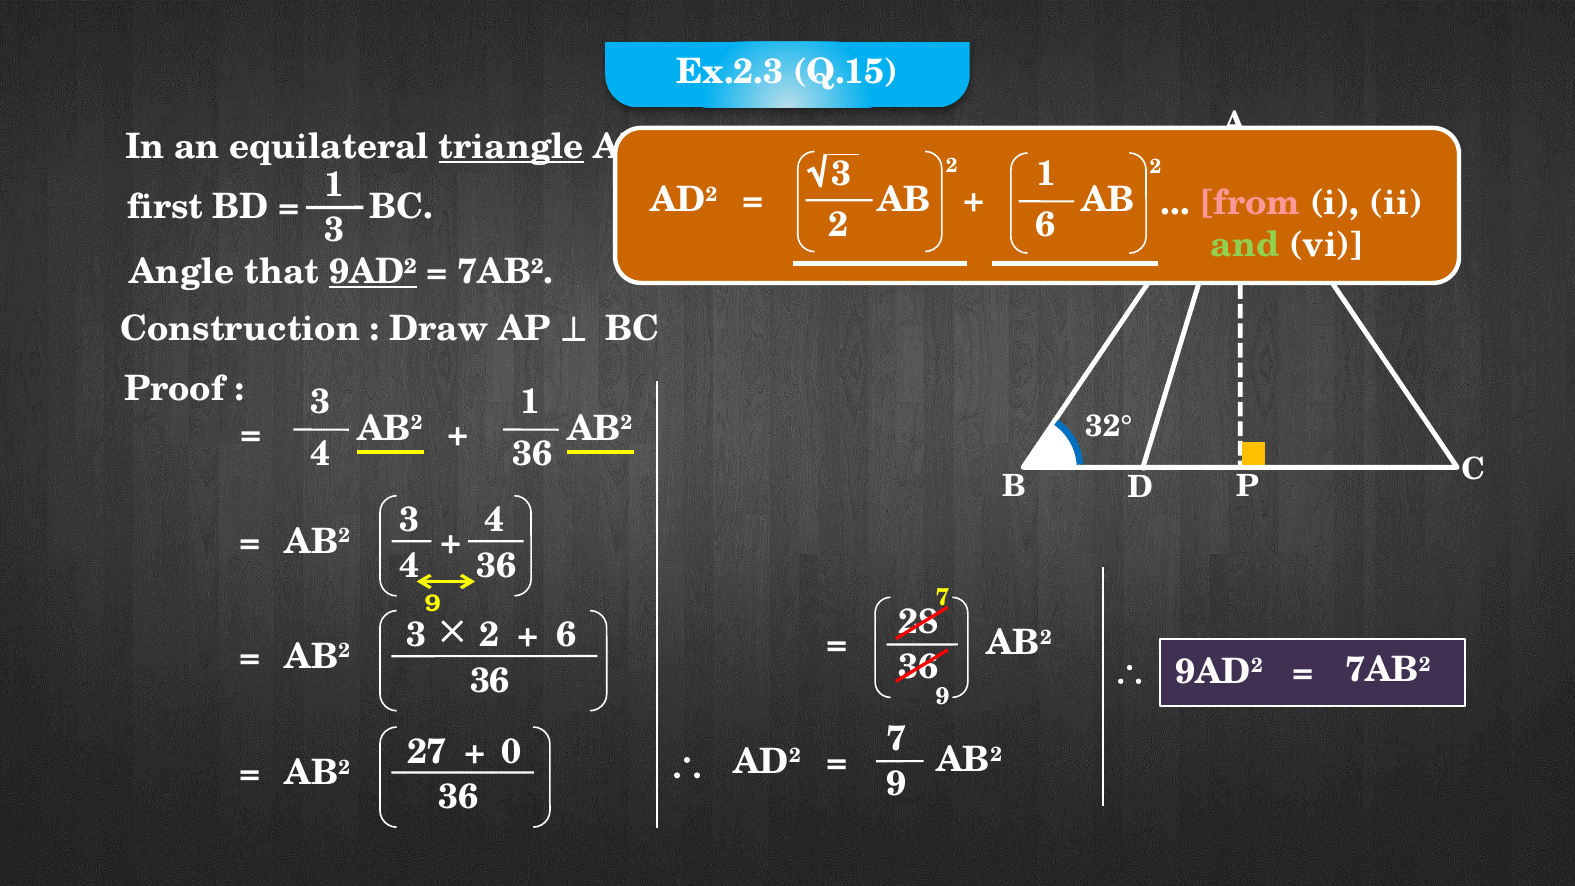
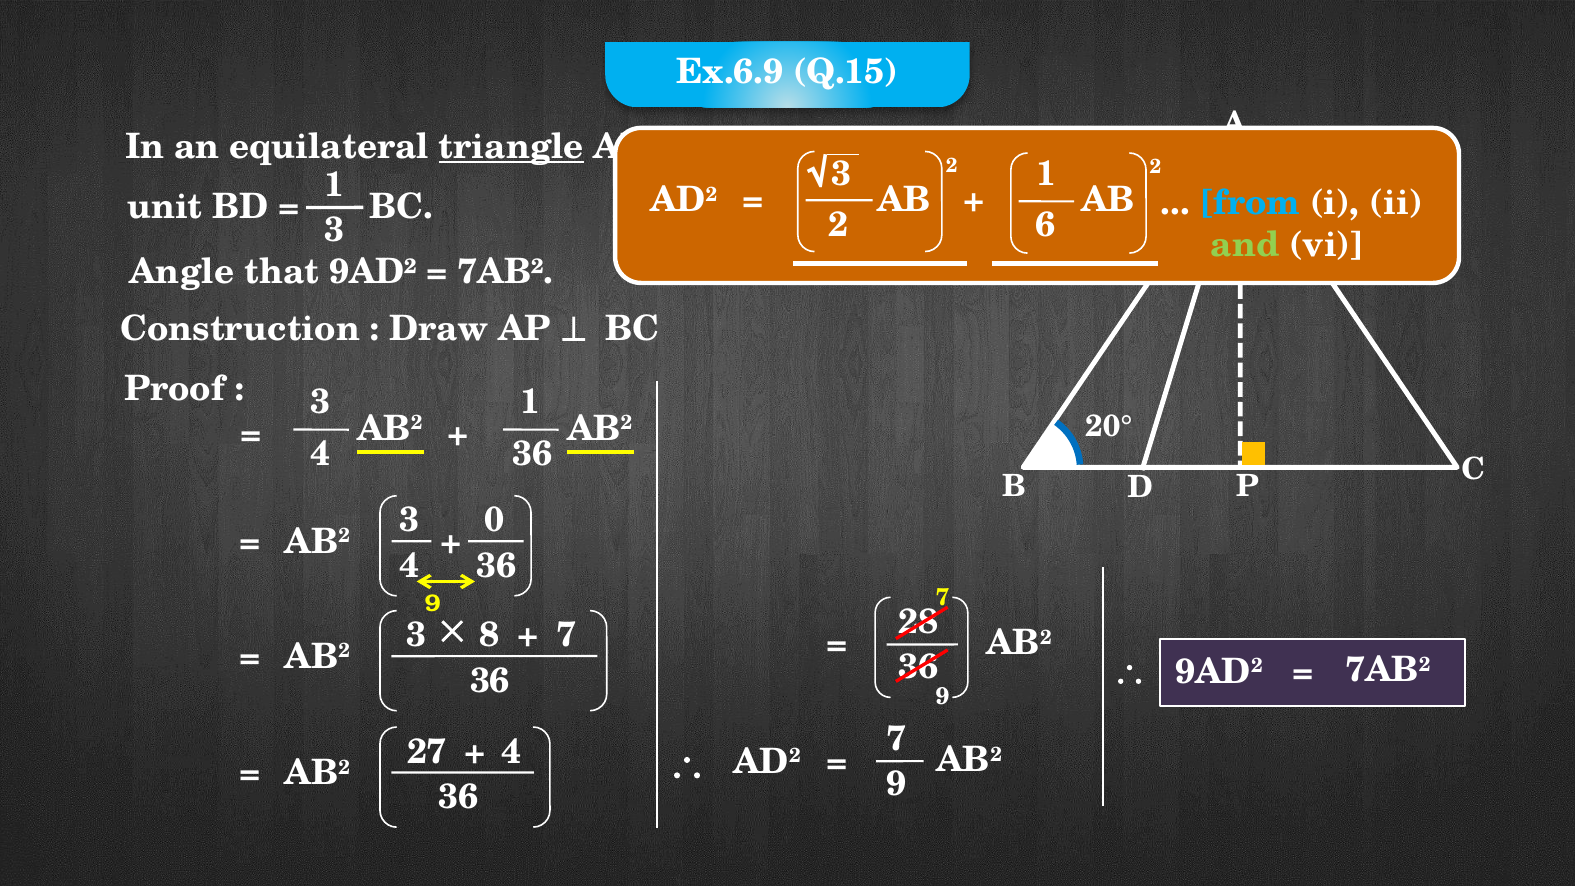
Ex.2.3: Ex.2.3 -> Ex.6.9 (730, 72)
from colour: pink -> light blue (1250, 203)
first: first -> unit (165, 207)
9AD² underline: present -> none (373, 272)
32°: 32° -> 20° (1109, 426)
4: 4 -> 0 (494, 520)
2: 2 -> 8 (489, 635)
6: 6 -> 7 (566, 635)
0: 0 -> 4 (511, 752)
